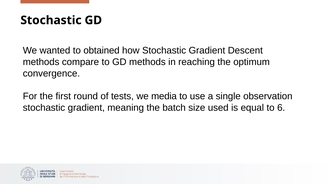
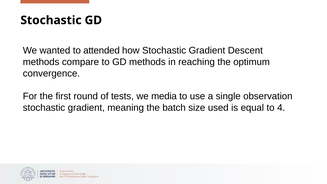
obtained: obtained -> attended (102, 51)
6: 6 -> 4 (281, 108)
